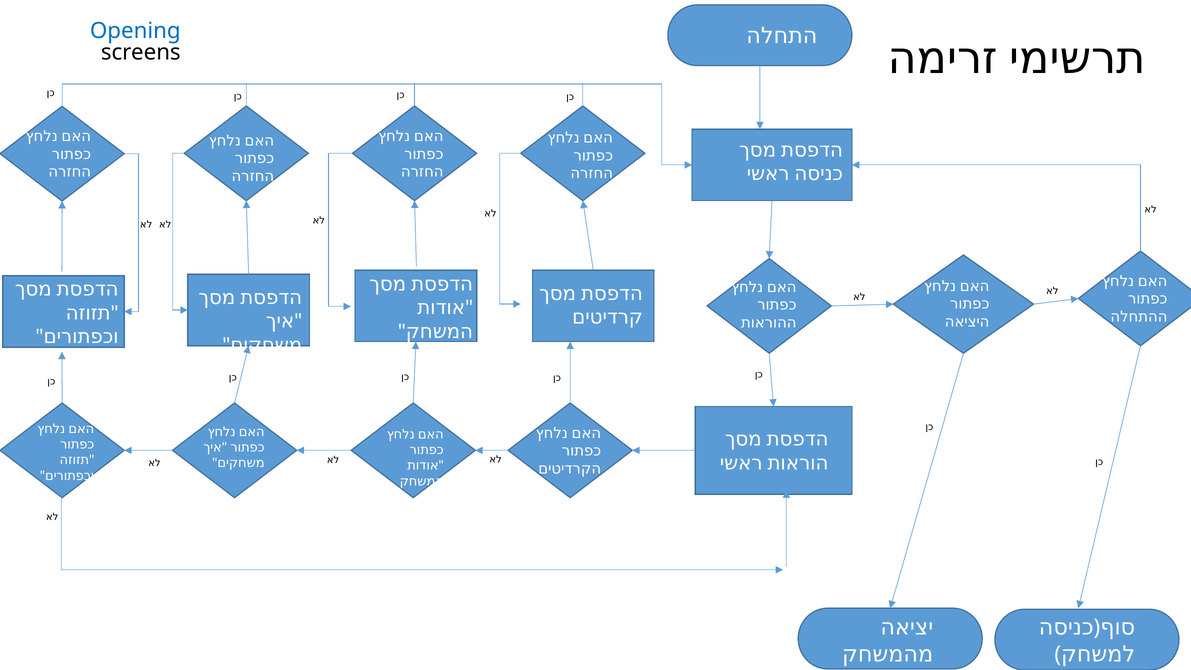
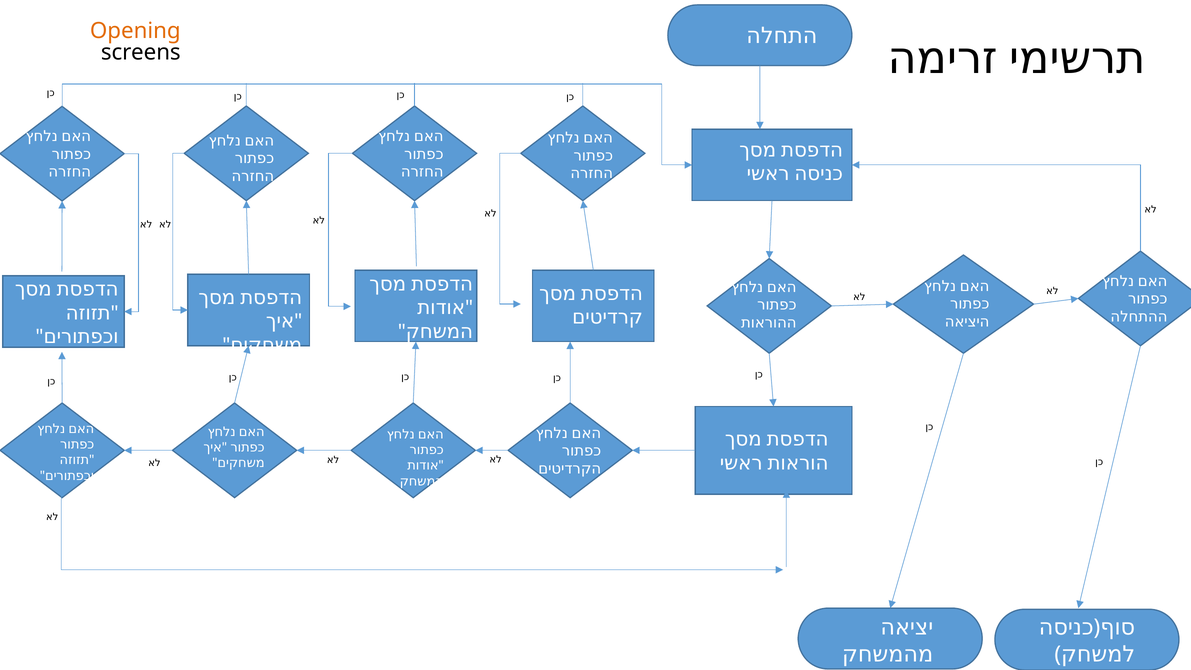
Opening colour: blue -> orange (135, 31)
